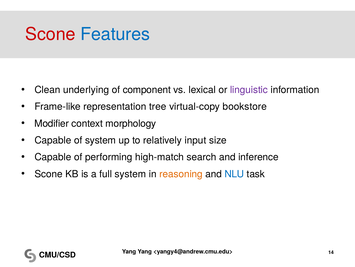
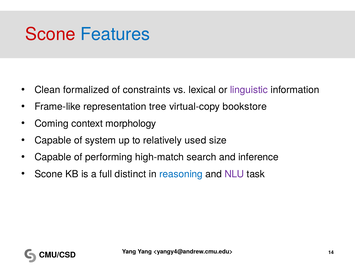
underlying: underlying -> formalized (86, 90)
component: component -> constraints (147, 90)
Modifier: Modifier -> Coming (52, 123)
input: input -> used (195, 140)
full system: system -> distinct (130, 174)
reasoning colour: orange -> blue (181, 174)
NLU colour: blue -> purple (234, 174)
